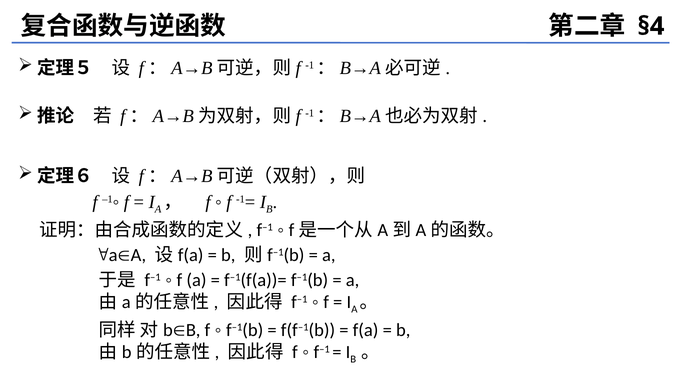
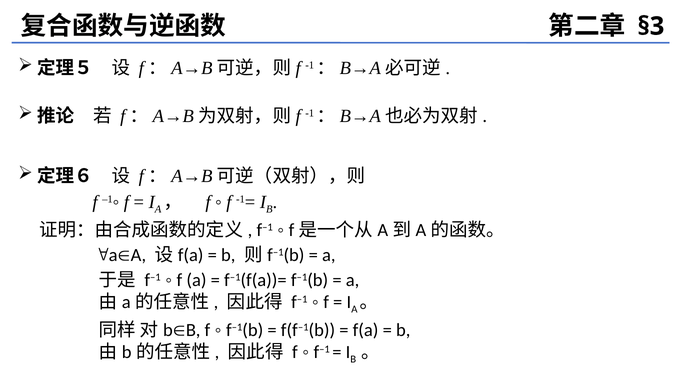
§4: §4 -> §3 (651, 26)
